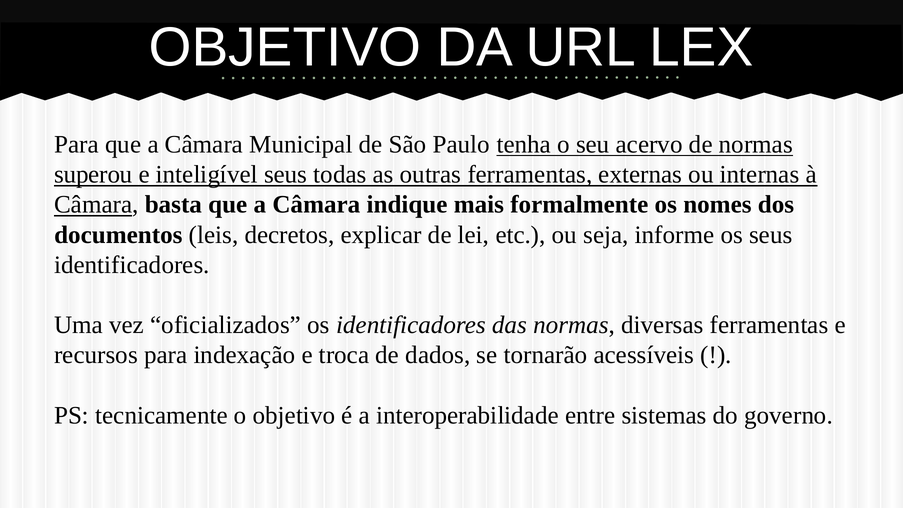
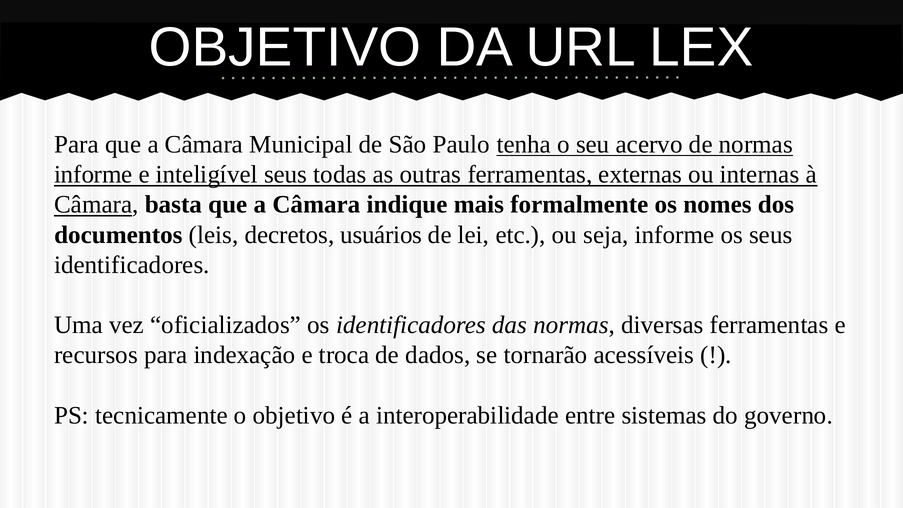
superou: superou -> informe (93, 174)
explicar: explicar -> usuários (381, 235)
